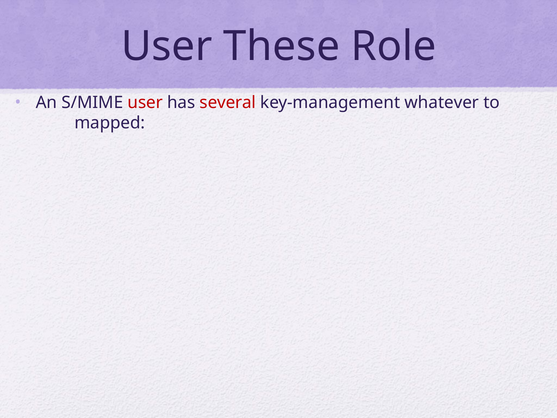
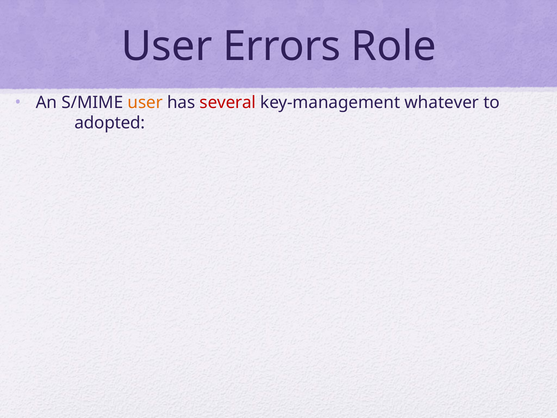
These: These -> Errors (282, 46)
user colour: red -> orange (145, 102)
mapped: mapped -> adopted (110, 123)
